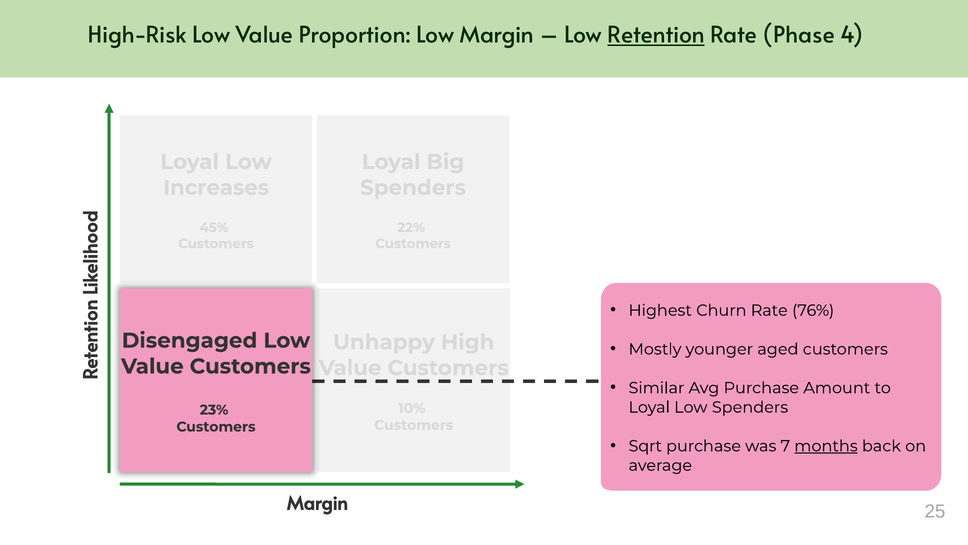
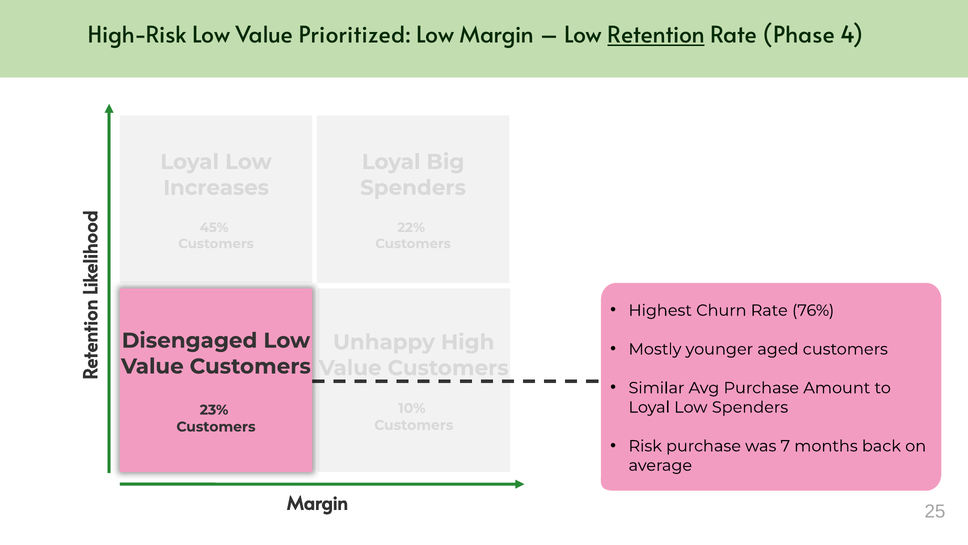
Proportion: Proportion -> Prioritized (354, 35)
Sqrt: Sqrt -> Risk (645, 446)
months underline: present -> none (826, 446)
